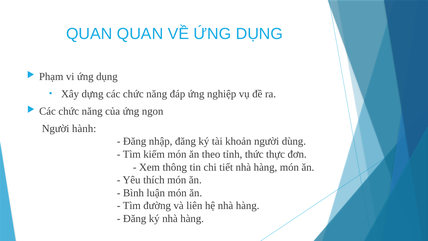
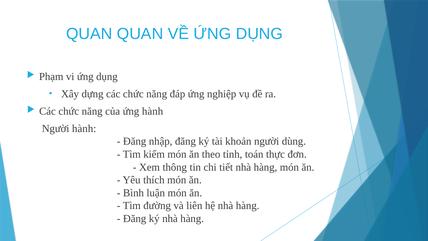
ứng ngon: ngon -> hành (153, 111)
thức: thức -> toán (254, 154)
